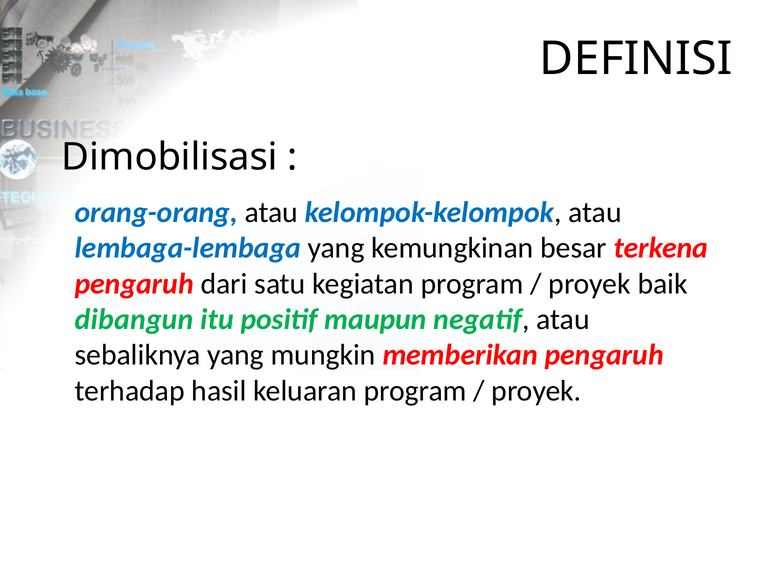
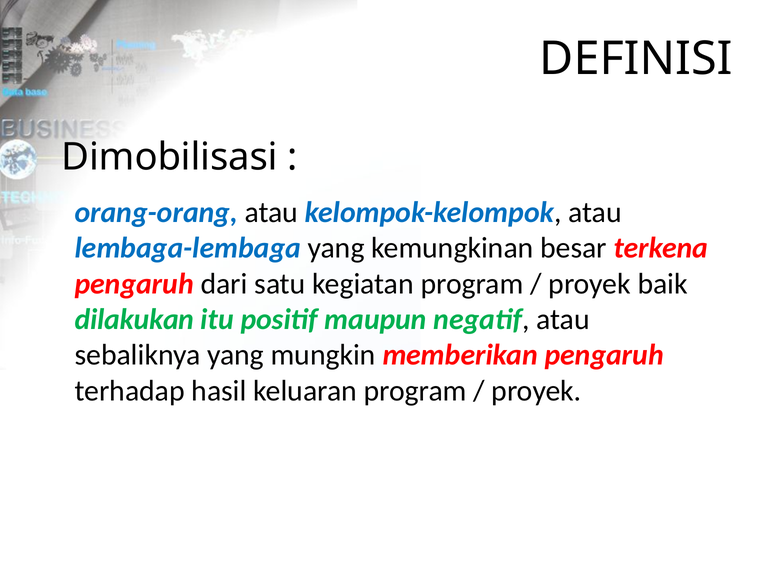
dibangun: dibangun -> dilakukan (134, 320)
